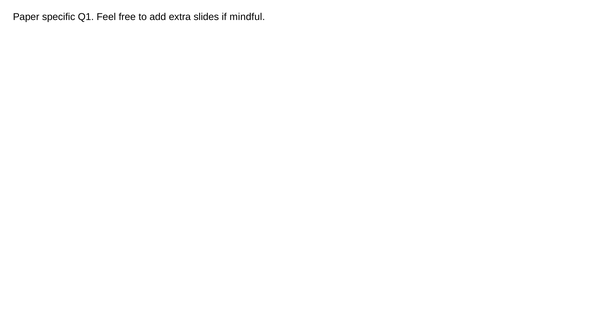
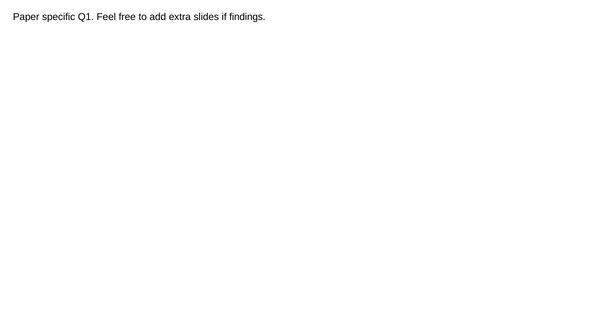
mindful: mindful -> findings (247, 17)
